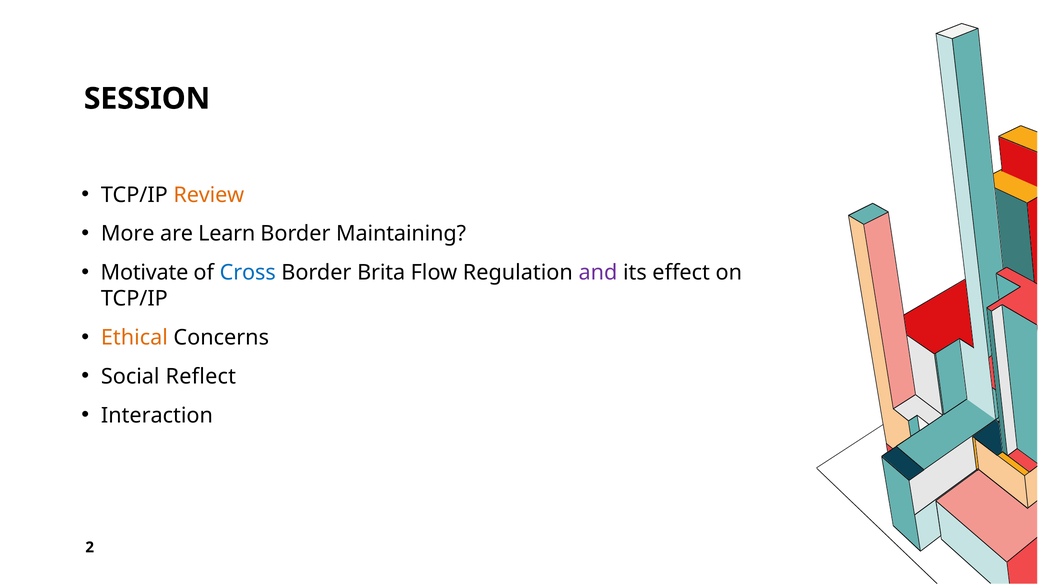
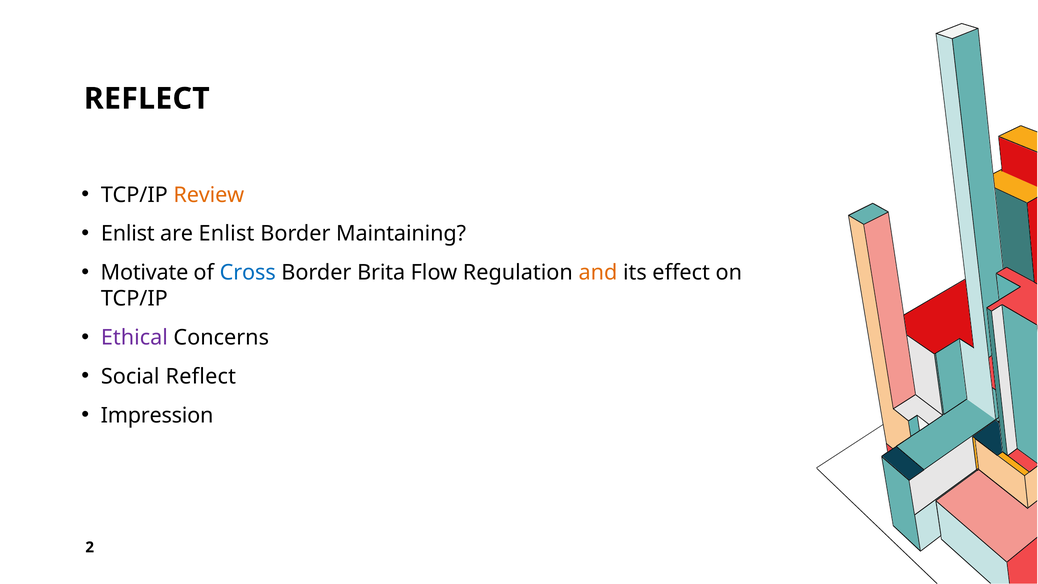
SESSION: SESSION -> REFLECT (147, 99)
More: More -> Enlist (128, 234)
are Learn: Learn -> Enlist (227, 234)
and colour: purple -> orange (598, 273)
Ethical colour: orange -> purple (134, 338)
Interaction: Interaction -> Impression (157, 415)
